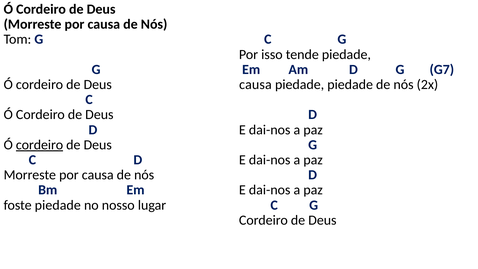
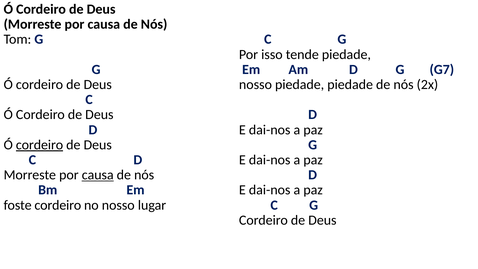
causa: causa -> nosso (255, 85)
causa underline: none -> present (98, 175)
foste piedade: piedade -> cordeiro (58, 205)
